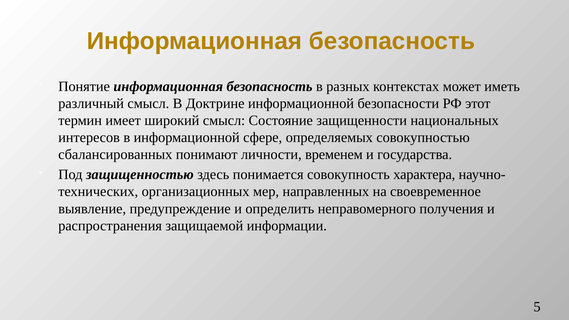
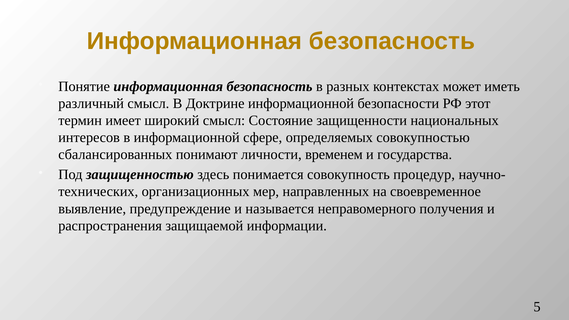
характера: характера -> процедур (424, 175)
определить: определить -> называется (280, 209)
